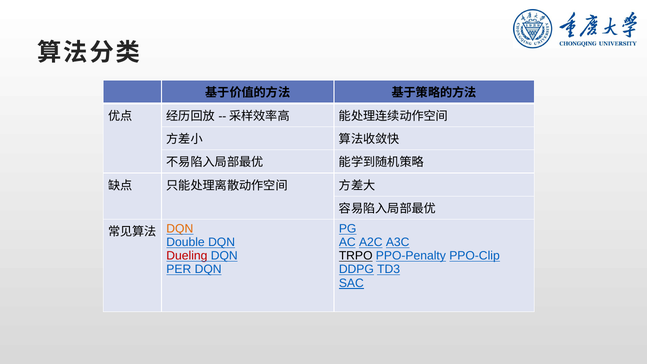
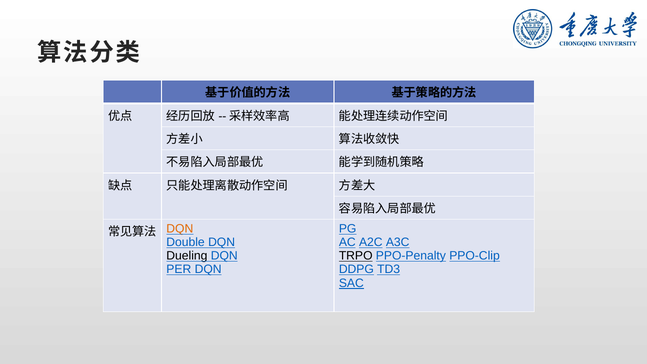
Dueling colour: red -> black (187, 256)
